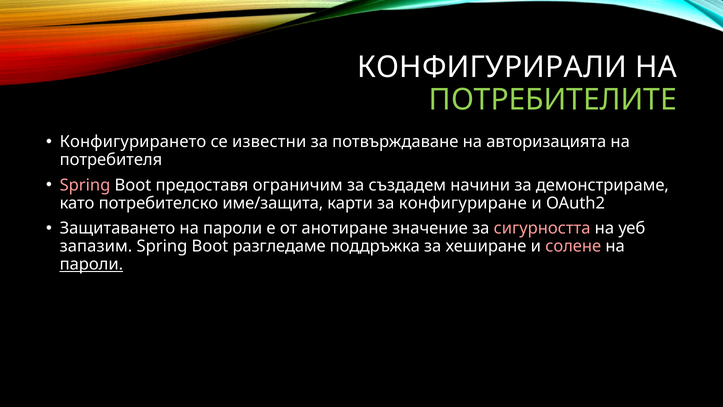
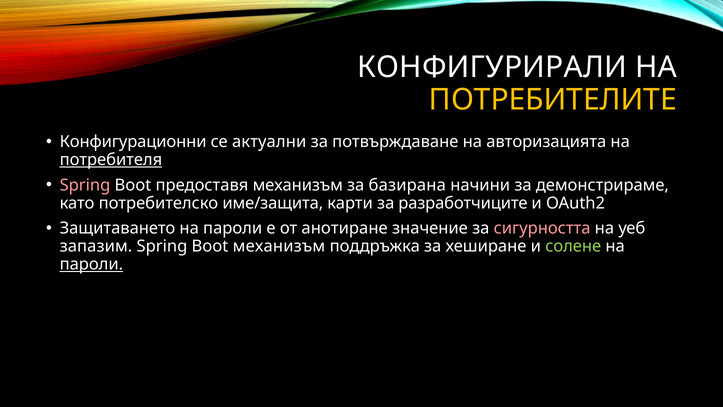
ПОТРЕБИТЕЛИТЕ colour: light green -> yellow (553, 100)
Конфигурирането: Конфигурирането -> Конфигурационни (133, 142)
известни: известни -> актуални (269, 142)
потребителя underline: none -> present (111, 160)
предоставя ограничим: ограничим -> механизъм (298, 185)
създадем: създадем -> базирана (407, 185)
конфигуриране: конфигуриране -> разработчиците (463, 203)
Boot разгледаме: разгледаме -> механизъм (279, 246)
солене colour: pink -> light green (573, 246)
